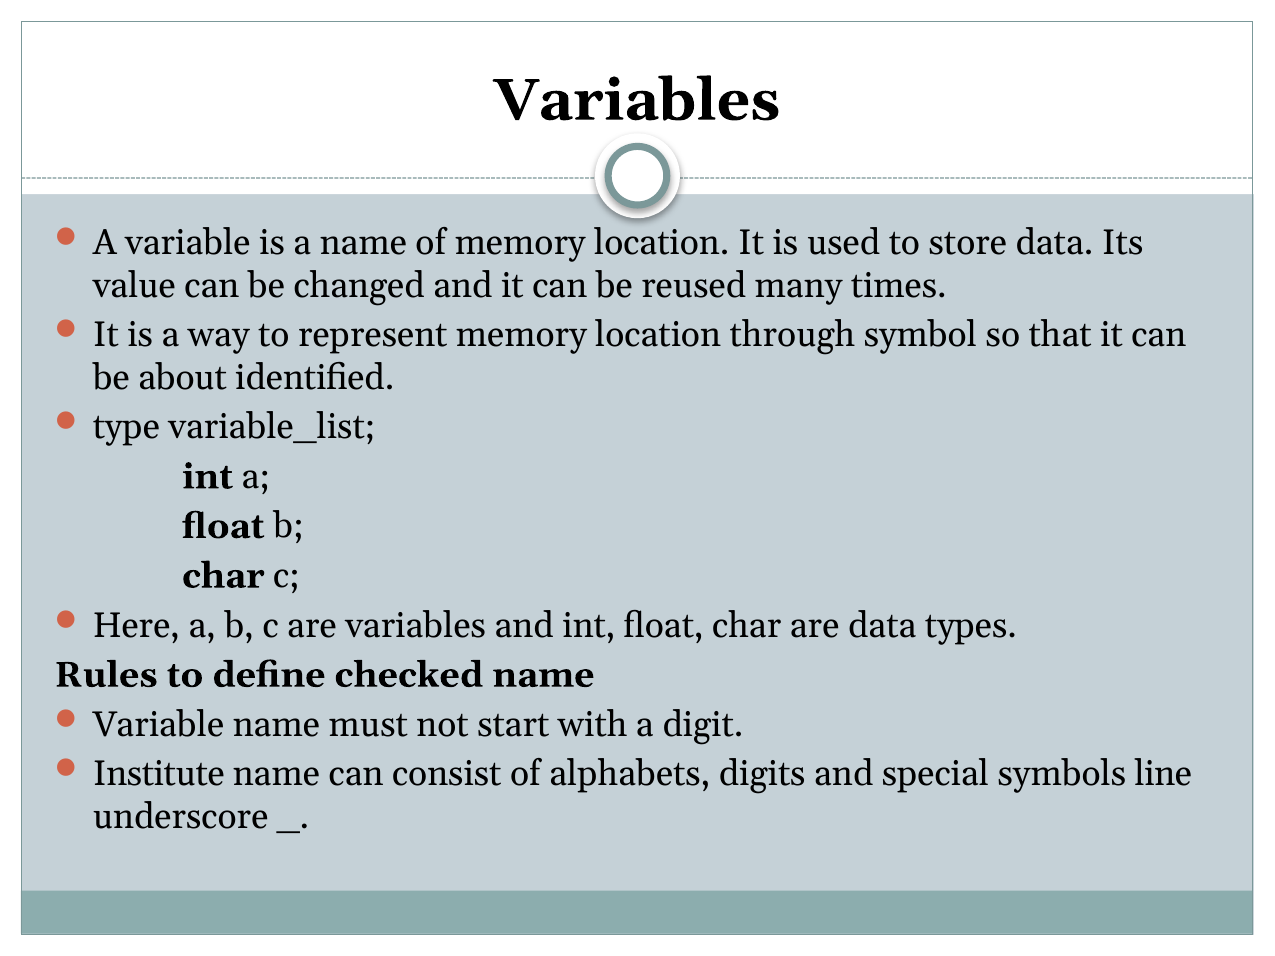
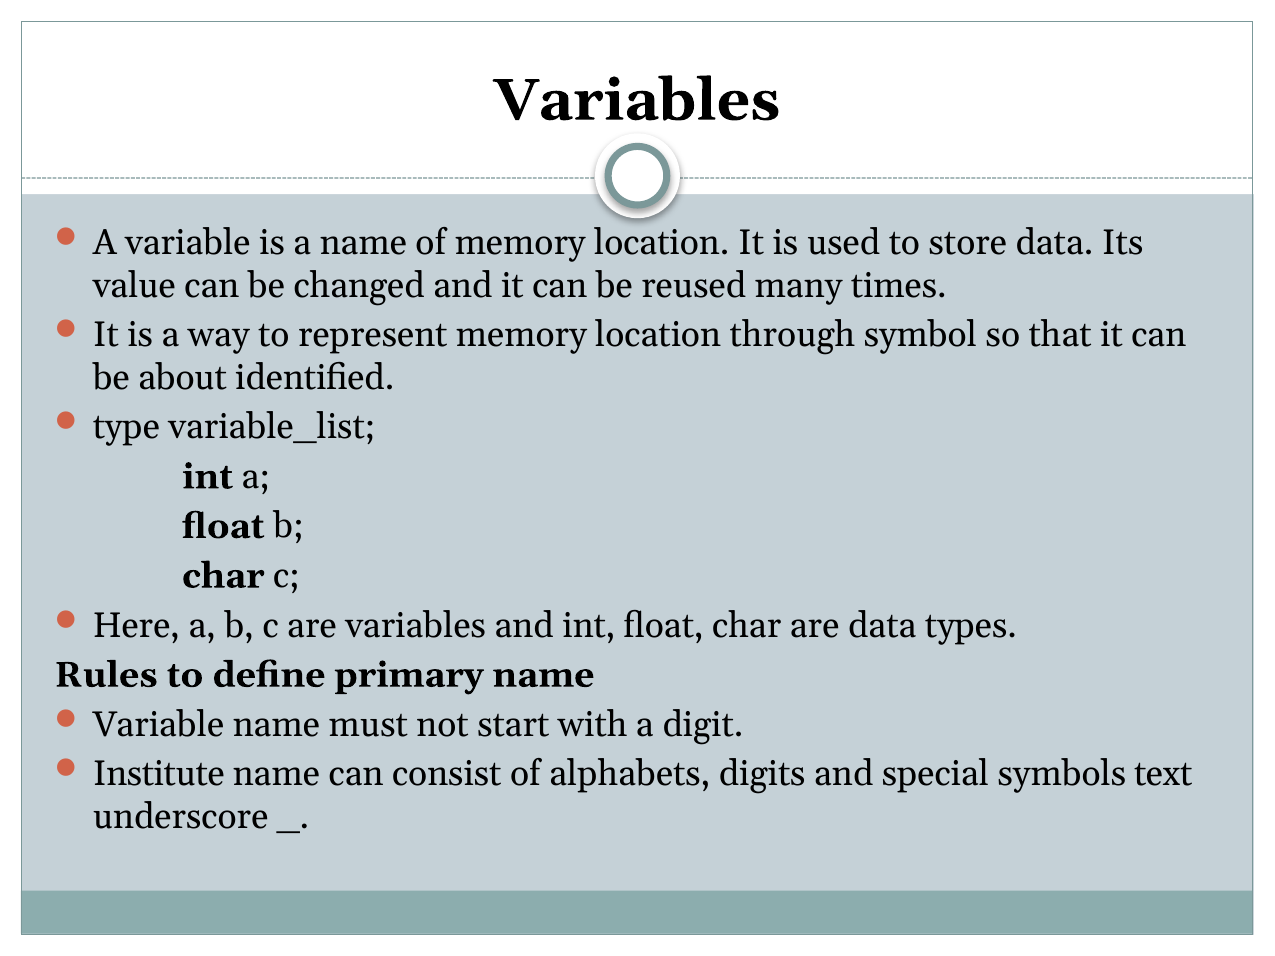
checked: checked -> primary (409, 675)
line: line -> text (1163, 774)
